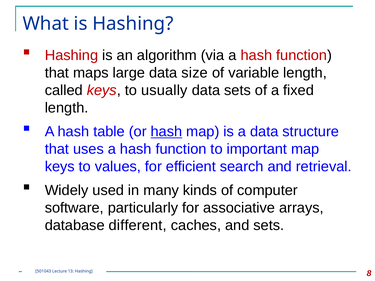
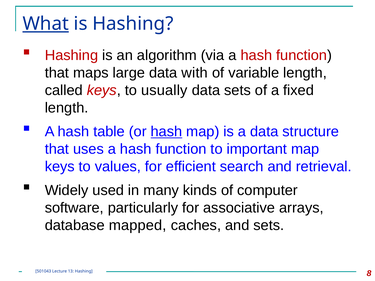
What underline: none -> present (46, 24)
size: size -> with (195, 73)
different: different -> mapped (138, 225)
